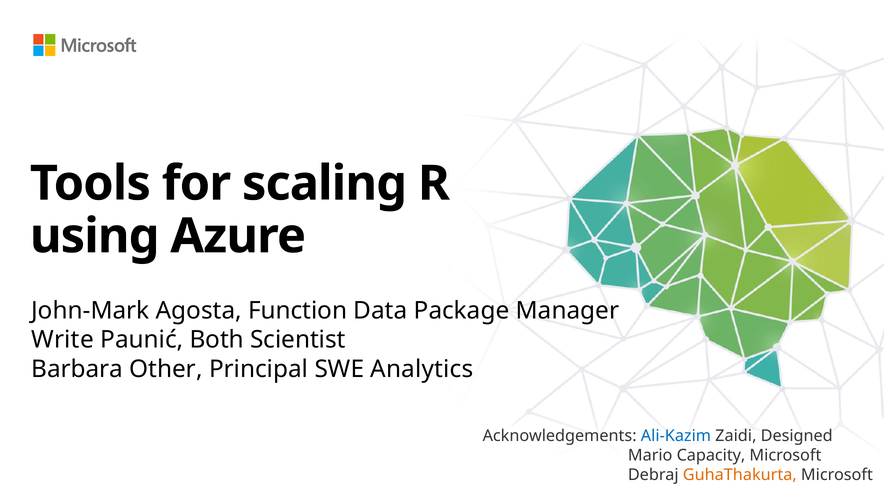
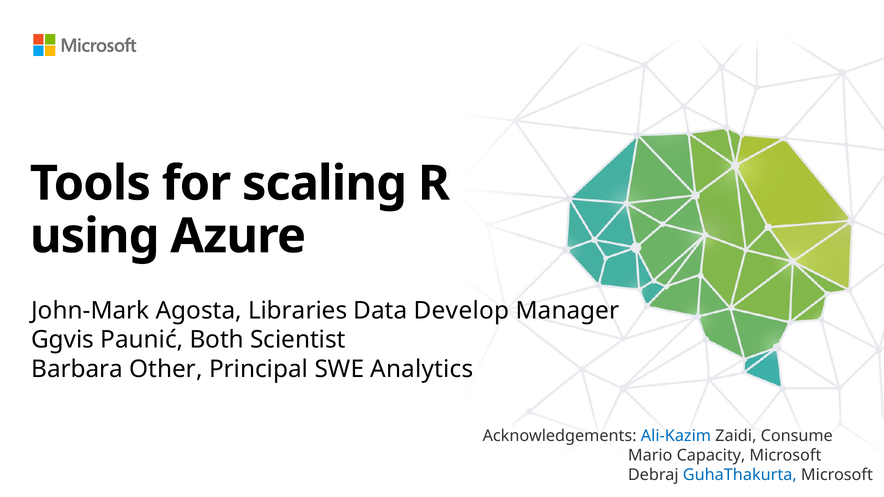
Function: Function -> Libraries (298, 311)
Package: Package -> Develop (461, 311)
Write: Write -> Ggvis (63, 340)
Designed: Designed -> Consume (797, 436)
GuhaThakurta colour: orange -> blue (740, 475)
